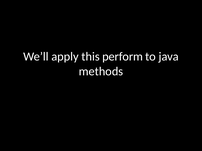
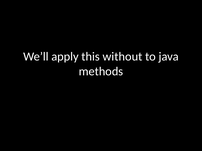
perform: perform -> without (122, 57)
